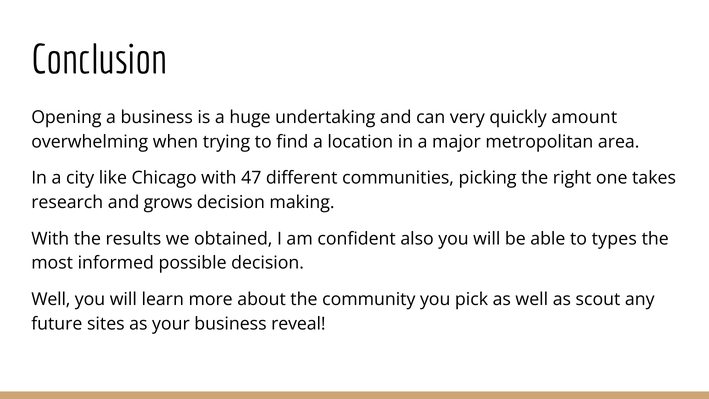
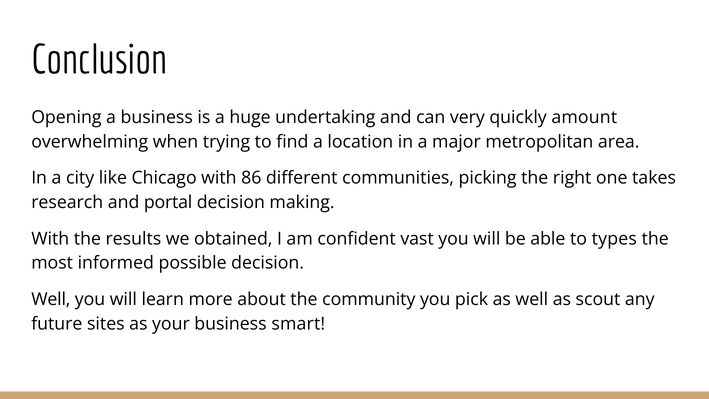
47: 47 -> 86 (251, 178)
grows: grows -> portal (168, 202)
also: also -> vast (417, 239)
reveal: reveal -> smart (298, 324)
